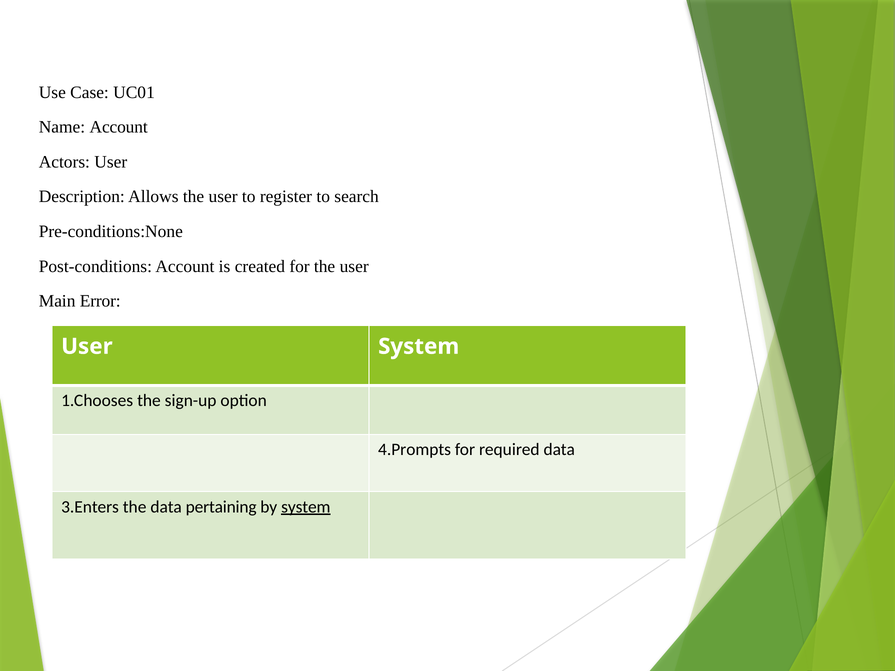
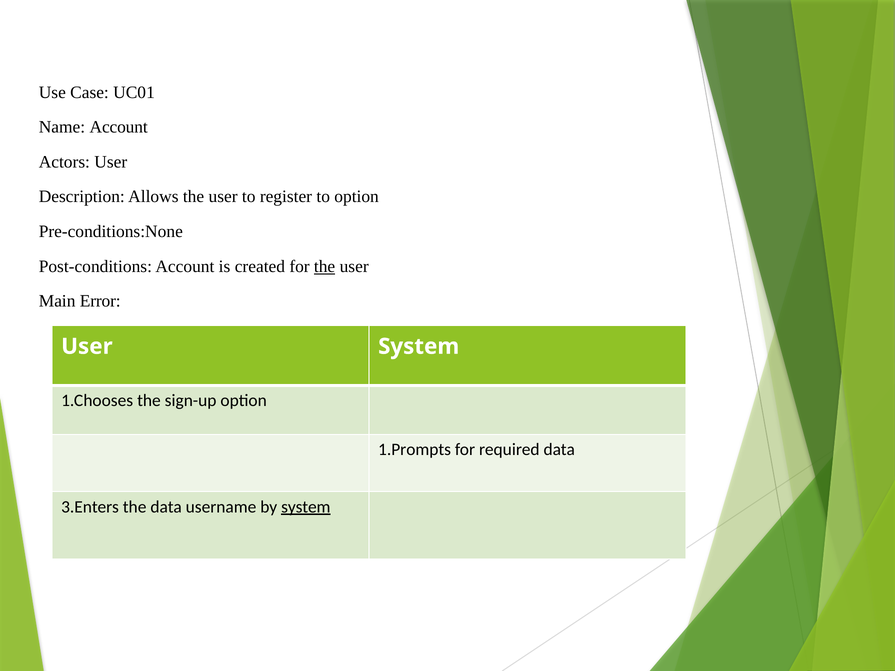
to search: search -> option (357, 197)
the underline: none -> present (325, 266)
4.Prompts: 4.Prompts -> 1.Prompts (415, 450)
pertaining: pertaining -> username (221, 507)
